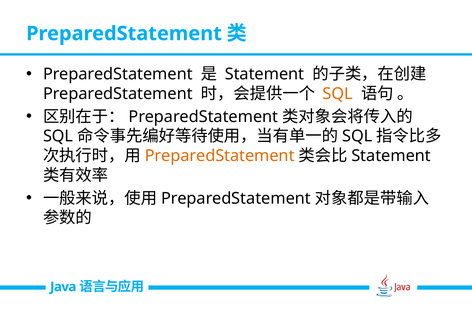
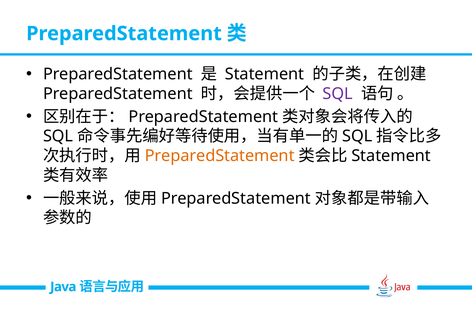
SQL colour: orange -> purple (338, 94)
